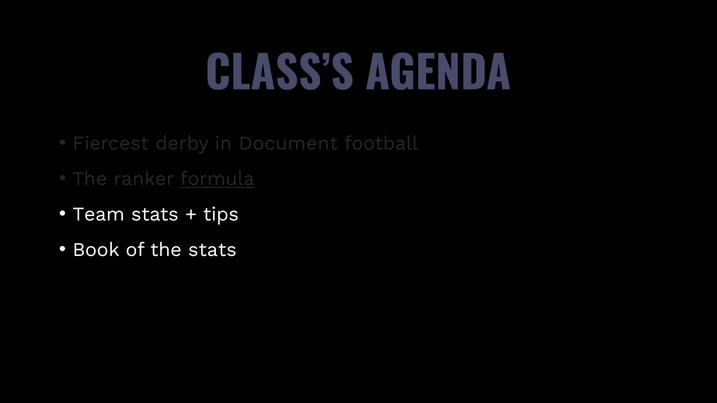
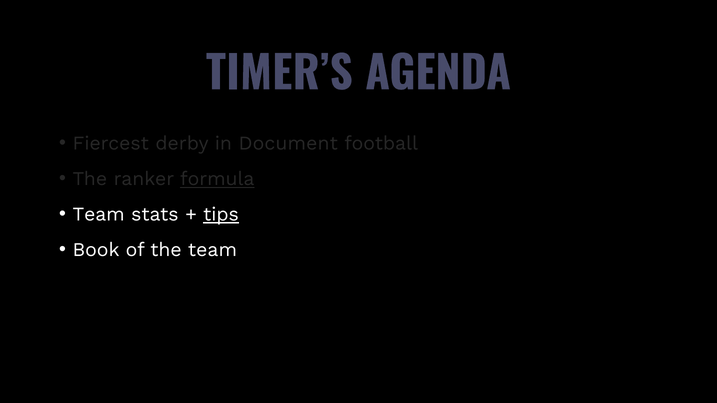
CLASS’S: CLASS’S -> TIMER’S (279, 75)
tips underline: none -> present (221, 215)
the stats: stats -> team (213, 250)
